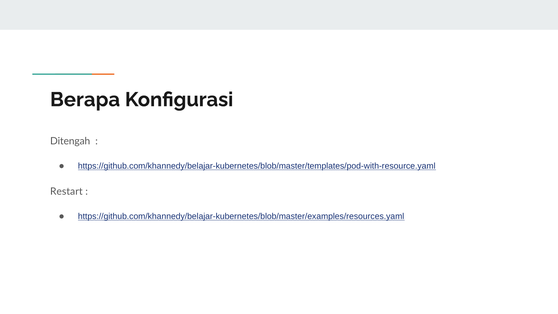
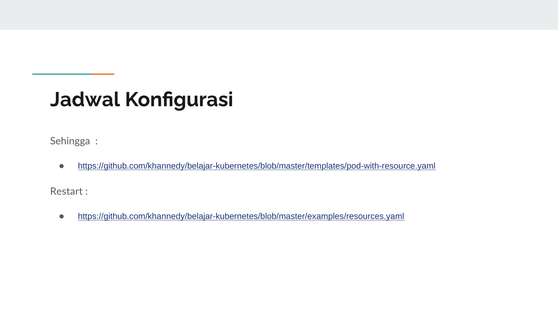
Berapa: Berapa -> Jadwal (85, 100)
Ditengah: Ditengah -> Sehingga (70, 141)
